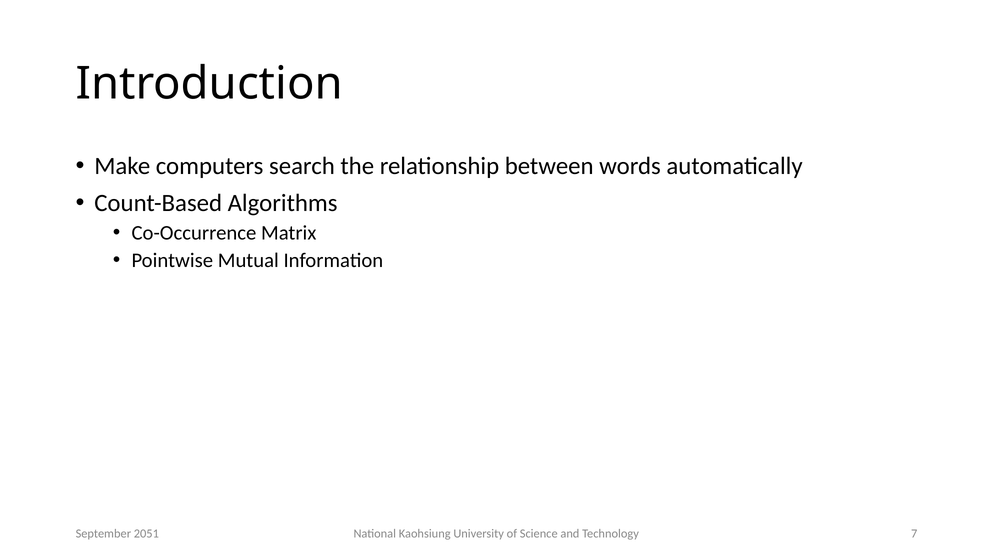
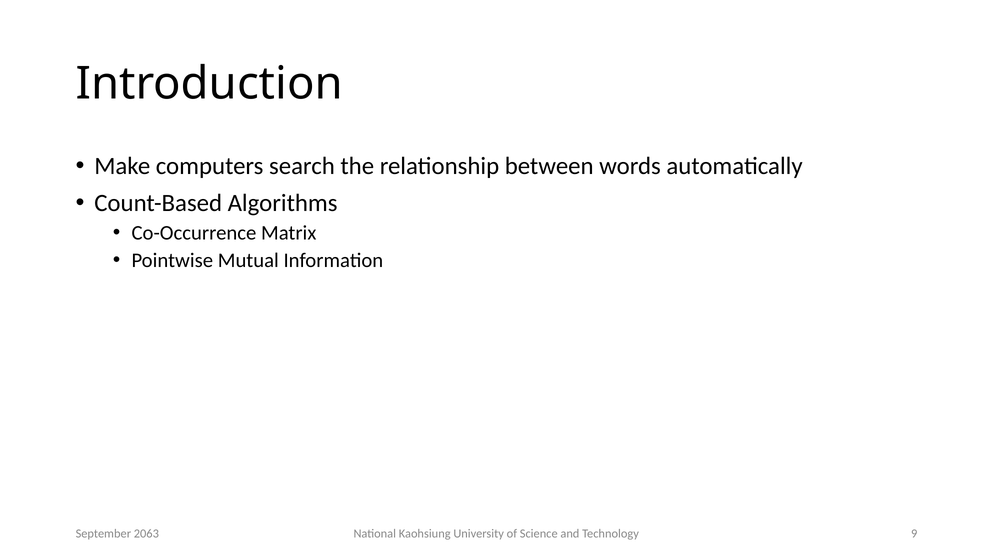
7: 7 -> 9 (914, 533)
2051: 2051 -> 2063 (146, 533)
